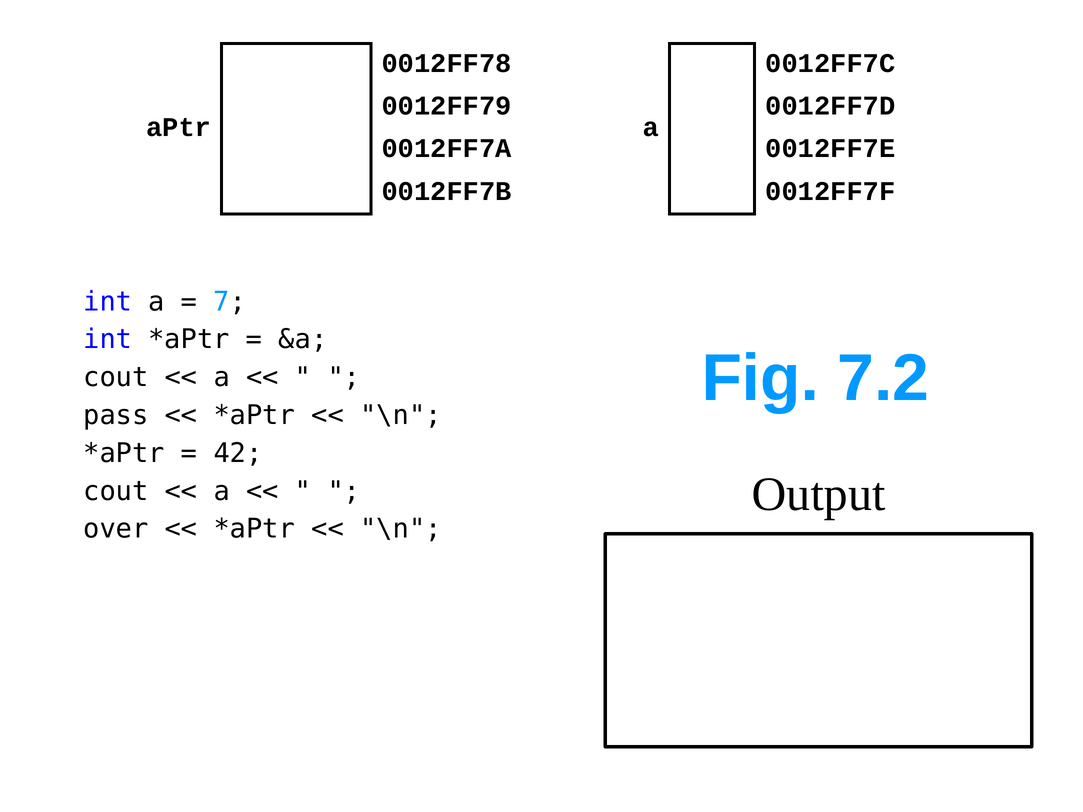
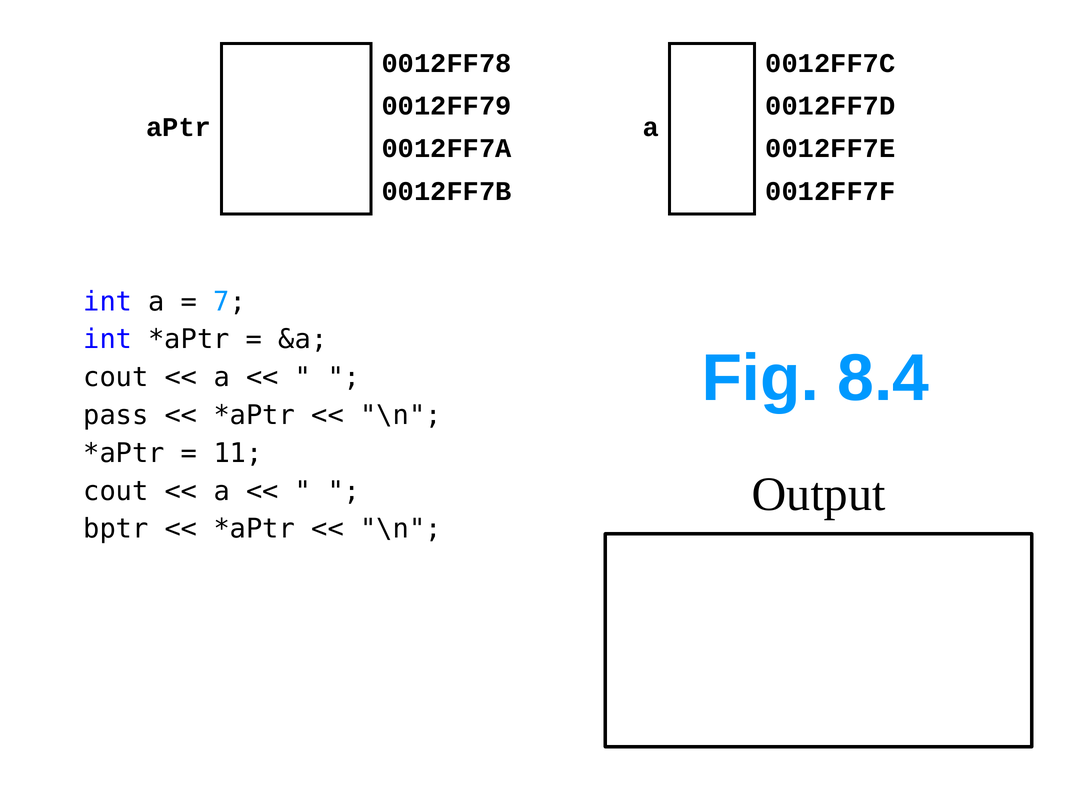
7.2: 7.2 -> 8.4 (883, 379)
42: 42 -> 11 (238, 453)
over: over -> bptr (116, 529)
